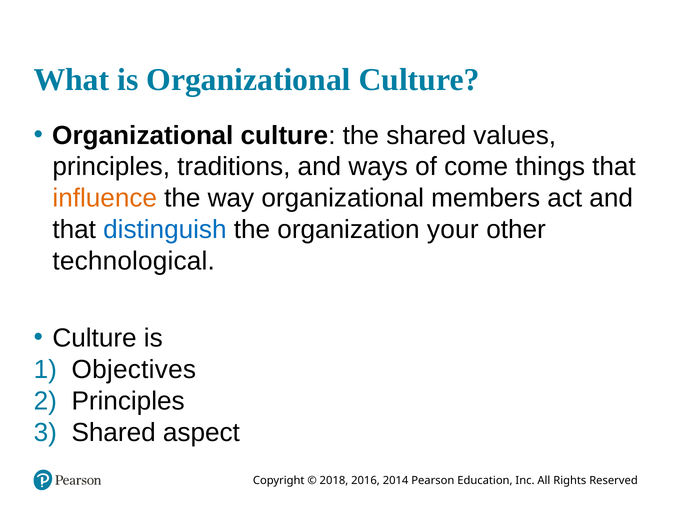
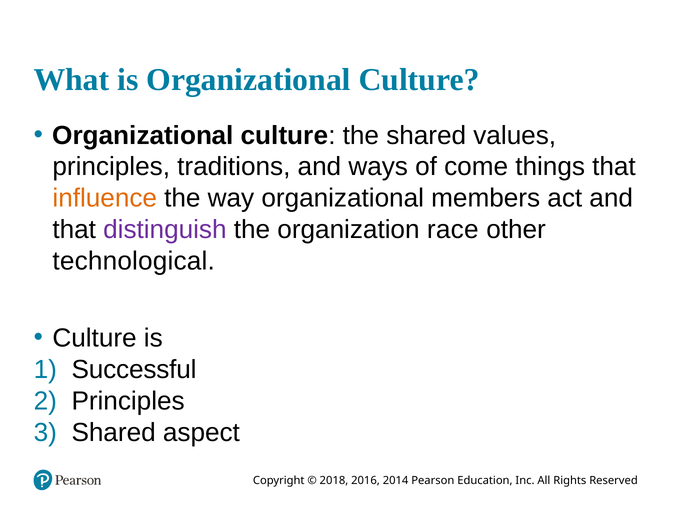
distinguish colour: blue -> purple (165, 230)
your: your -> race (453, 230)
Objectives: Objectives -> Successful (134, 369)
